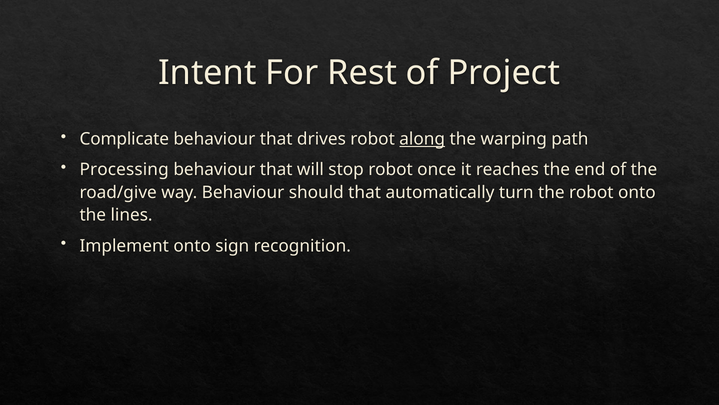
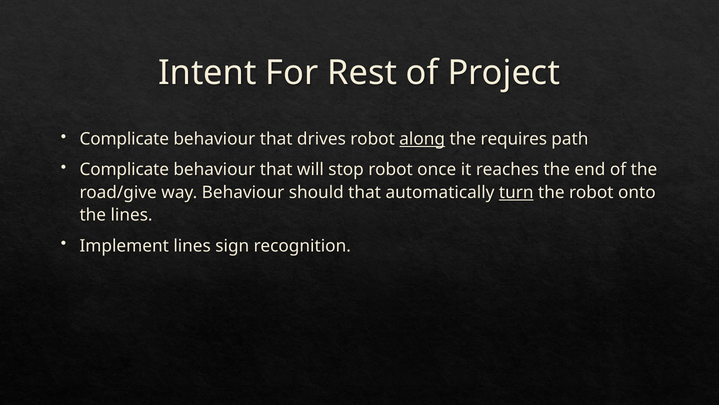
warping: warping -> requires (514, 139)
Processing: Processing -> Complicate (124, 169)
turn underline: none -> present (516, 192)
Implement onto: onto -> lines (192, 245)
